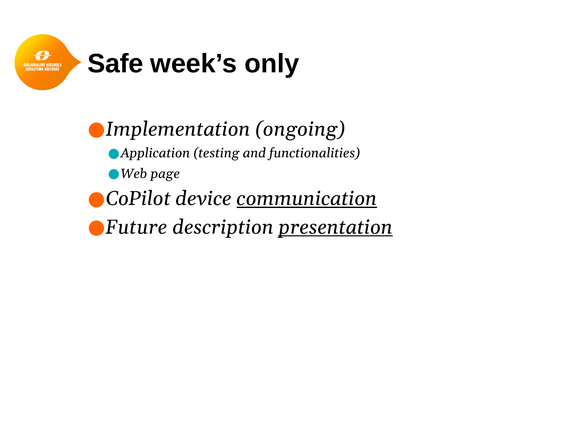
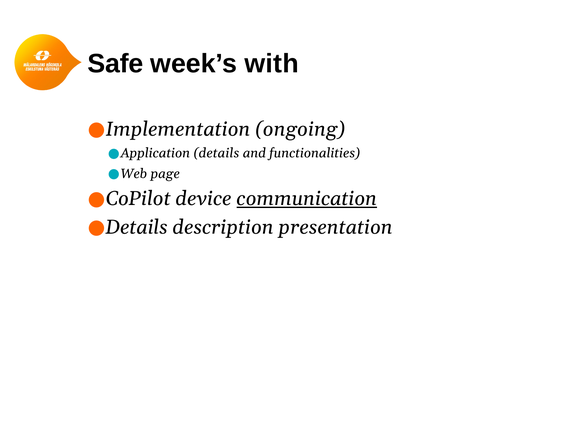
only: only -> with (272, 64)
Application testing: testing -> details (216, 153)
Future: Future -> Details (137, 227)
presentation underline: present -> none (336, 227)
